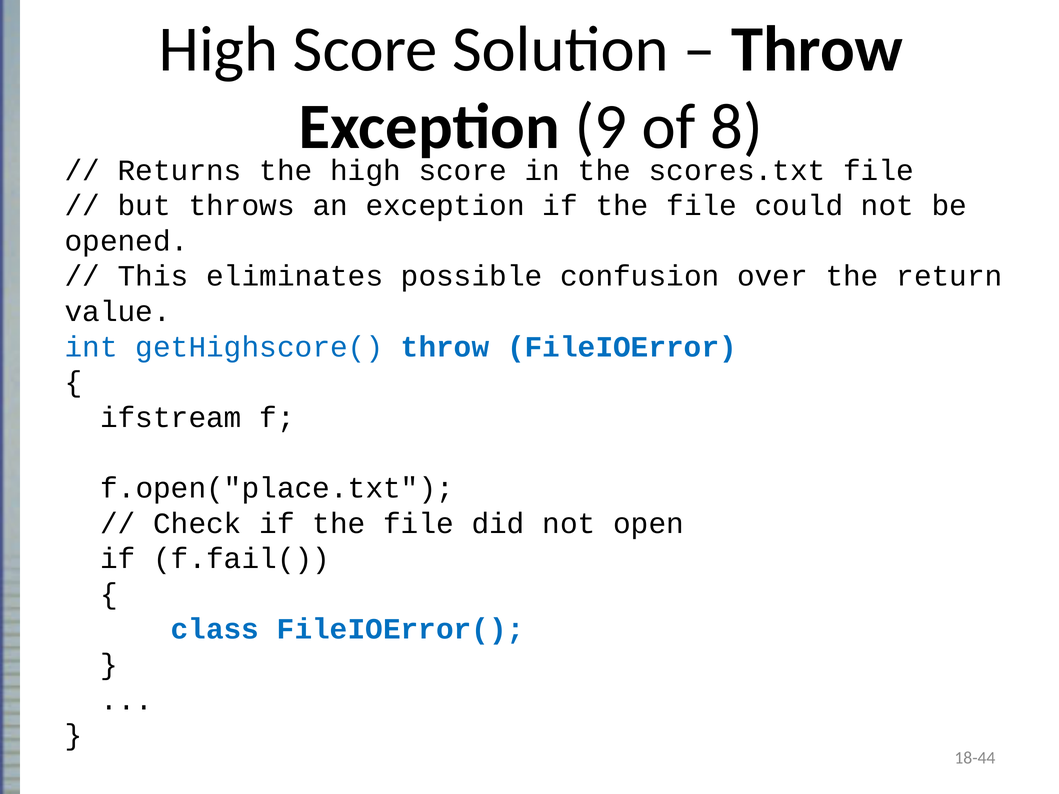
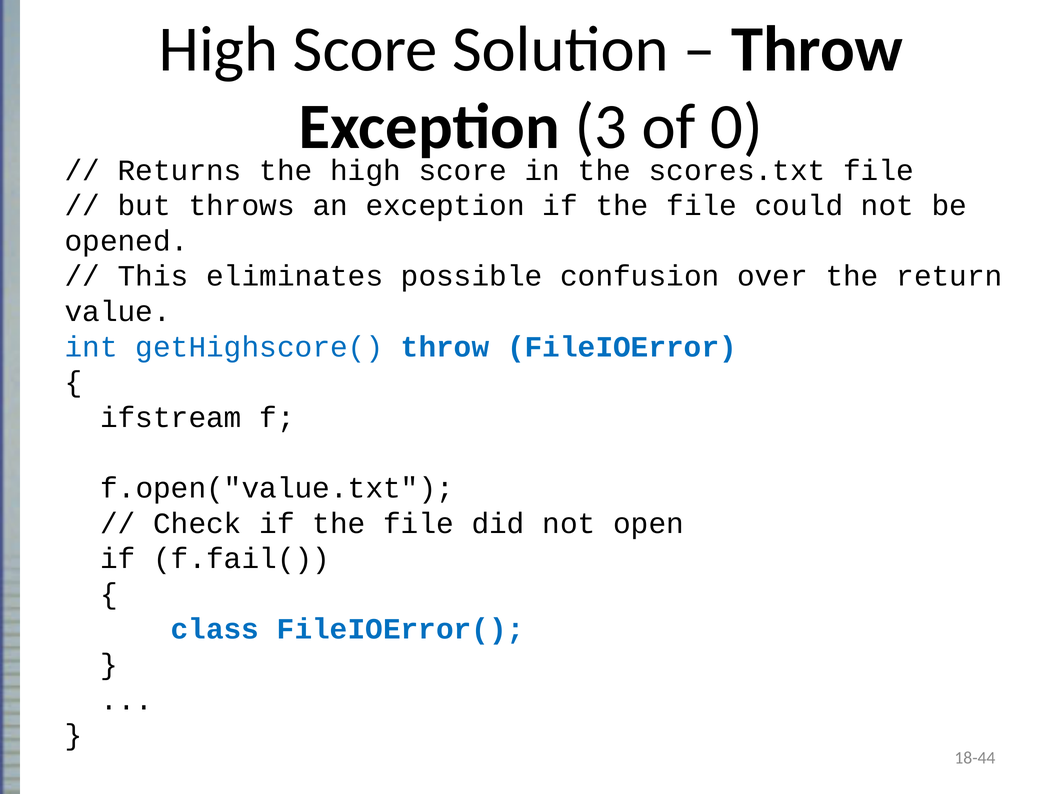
9: 9 -> 3 (601, 127)
8: 8 -> 0 (737, 127)
f.open("place.txt: f.open("place.txt -> f.open("value.txt (277, 488)
